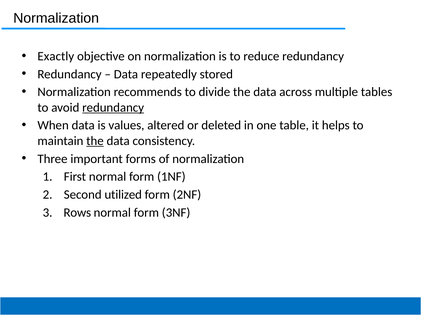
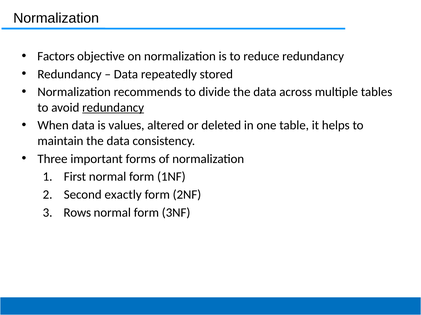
Exactly: Exactly -> Factors (56, 56)
the underline: present -> none (95, 141)
utilized: utilized -> exactly (123, 195)
